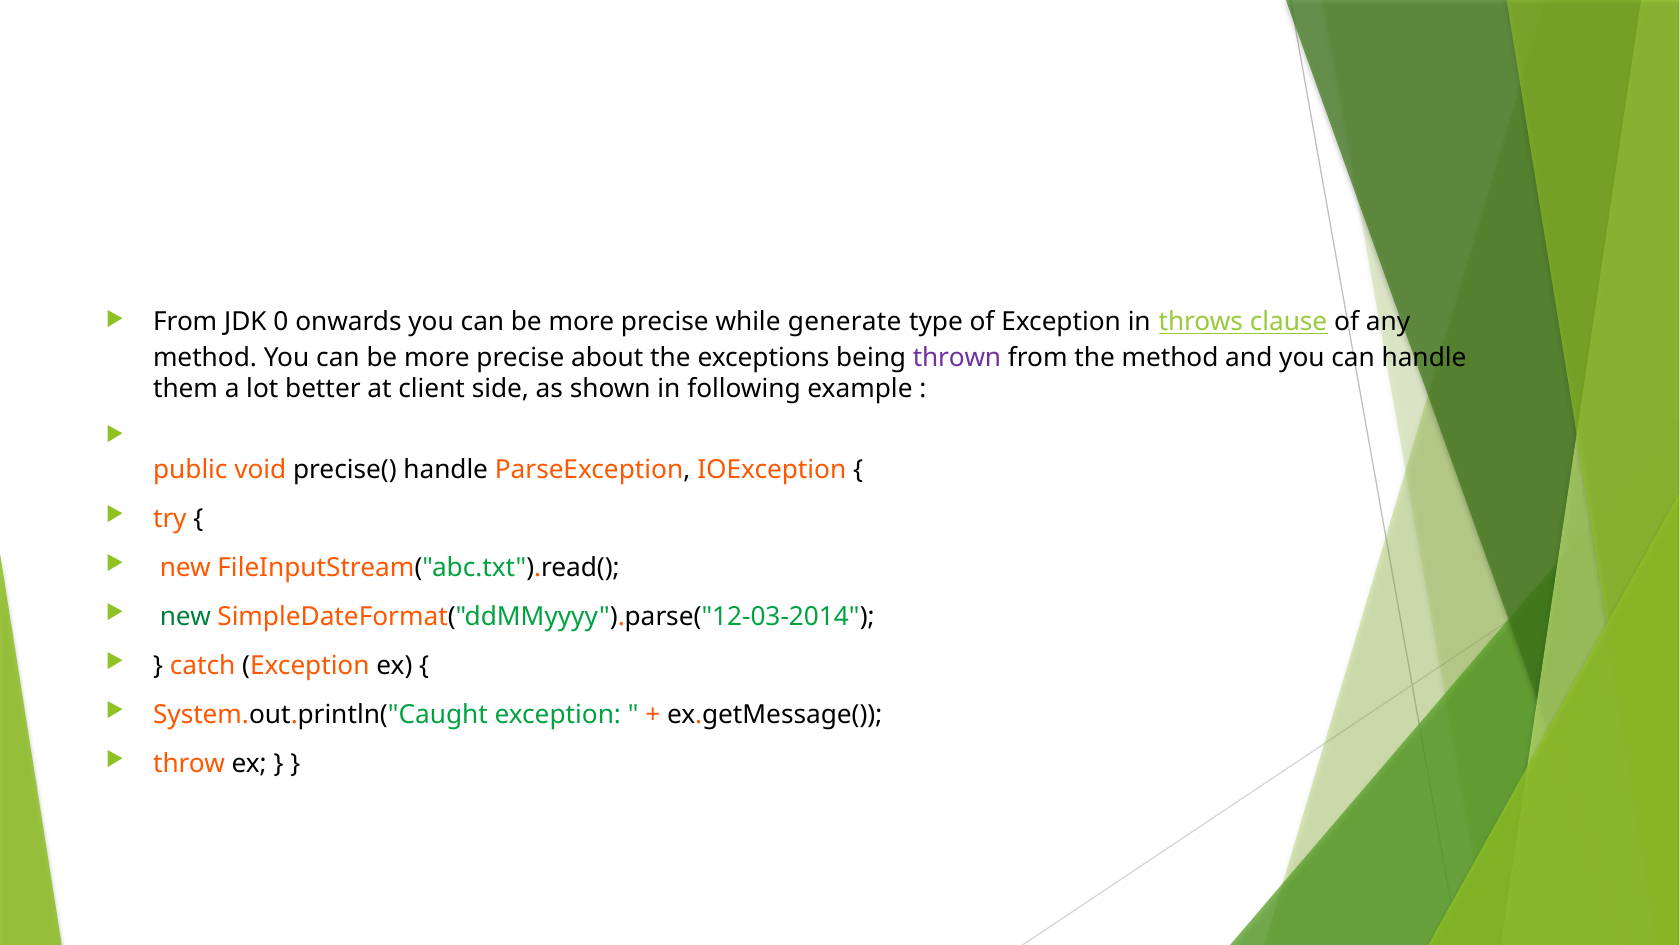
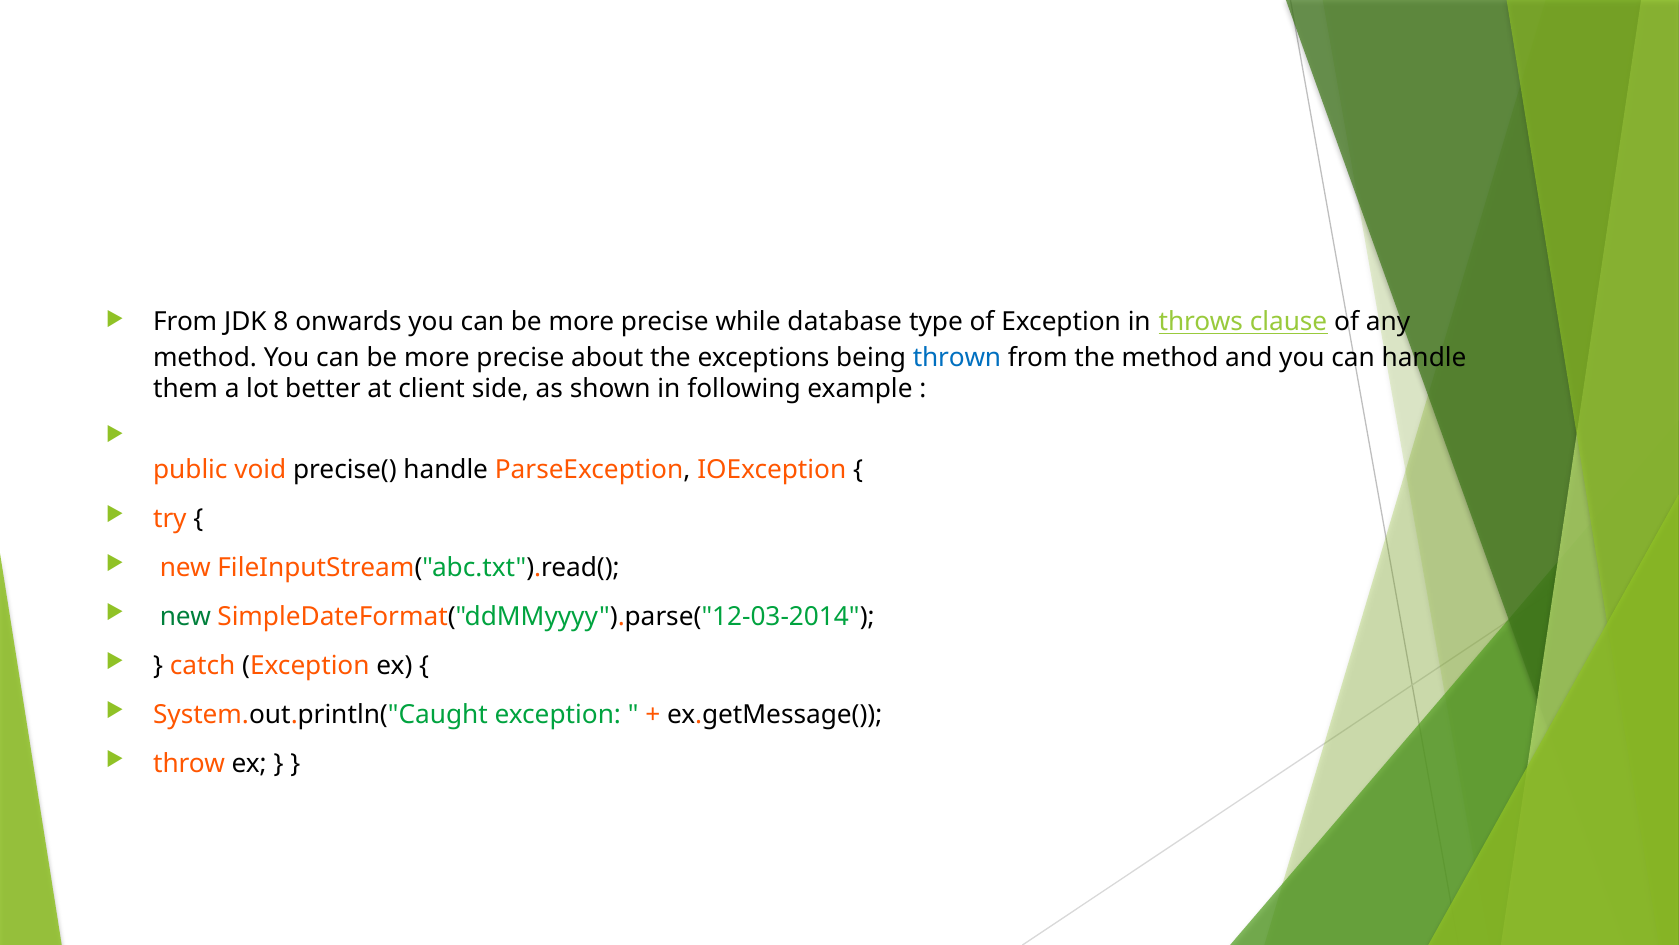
0: 0 -> 8 (281, 321)
generate: generate -> database (845, 321)
thrown colour: purple -> blue (957, 357)
